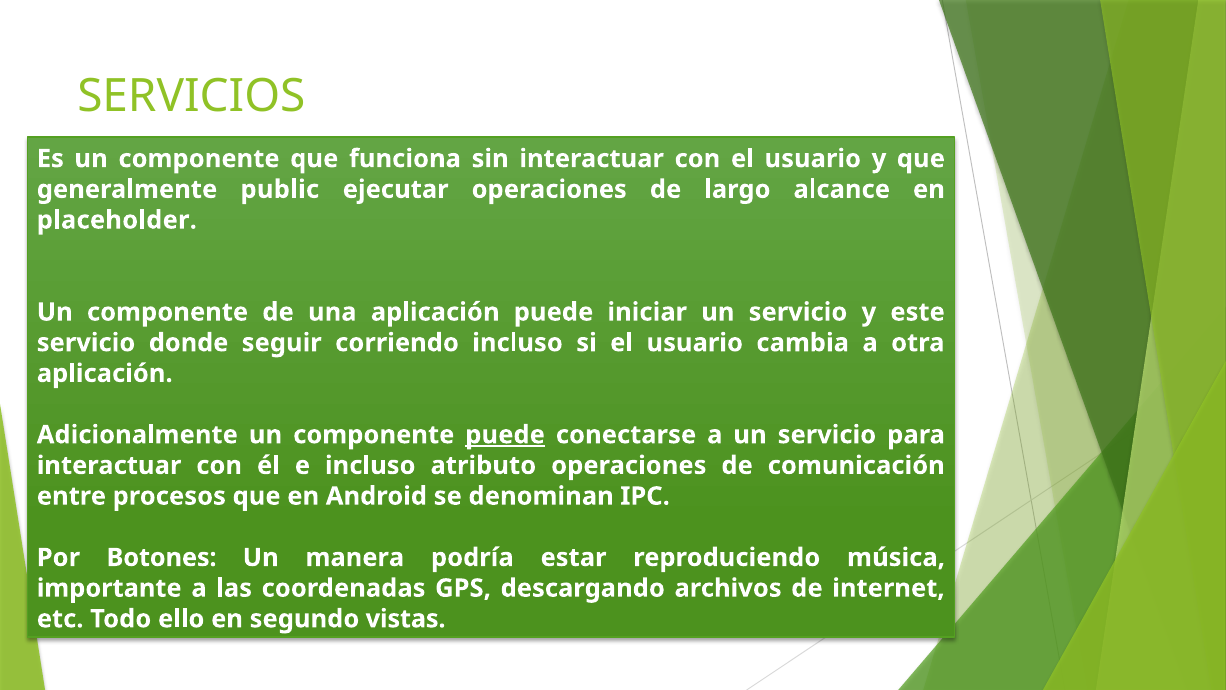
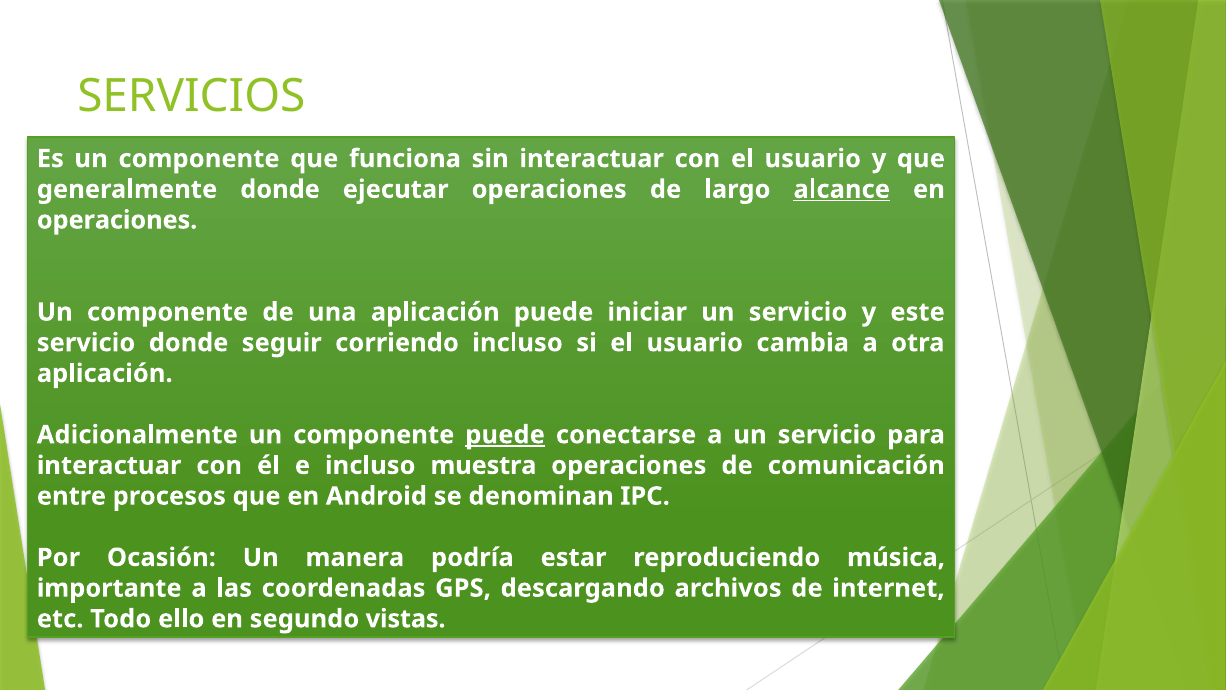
generalmente public: public -> donde (280, 189)
alcance underline: none -> present (842, 189)
placeholder: placeholder -> operaciones (117, 220)
atributo: atributo -> muestra (483, 465)
Botones: Botones -> Ocasión (161, 557)
